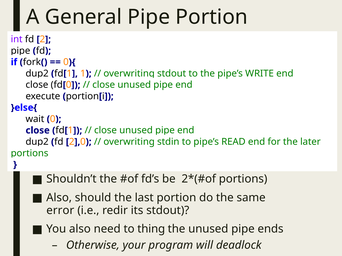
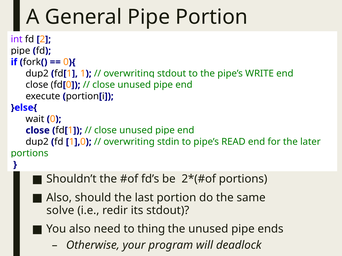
2: 2 -> 1 (72, 142)
error: error -> solve (60, 211)
